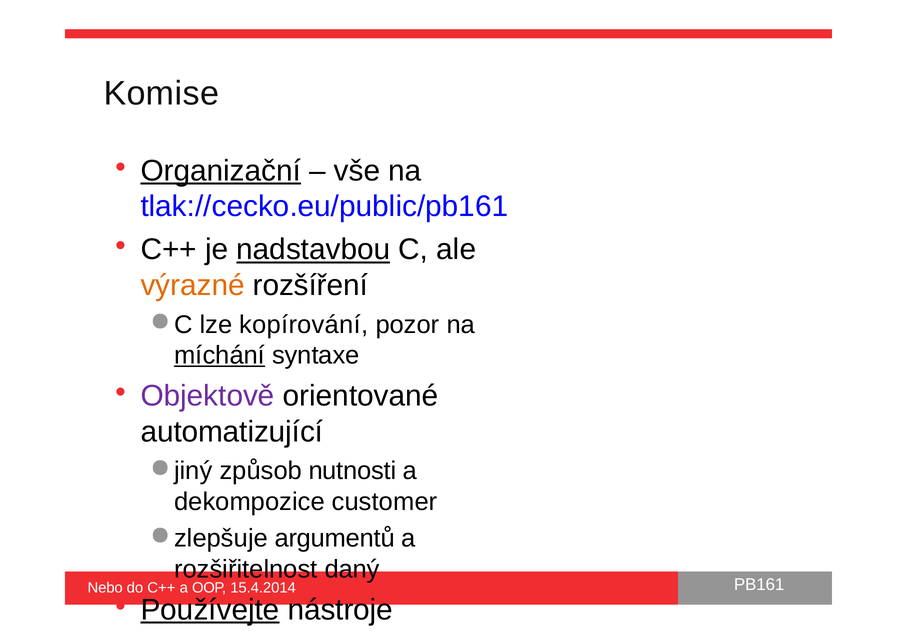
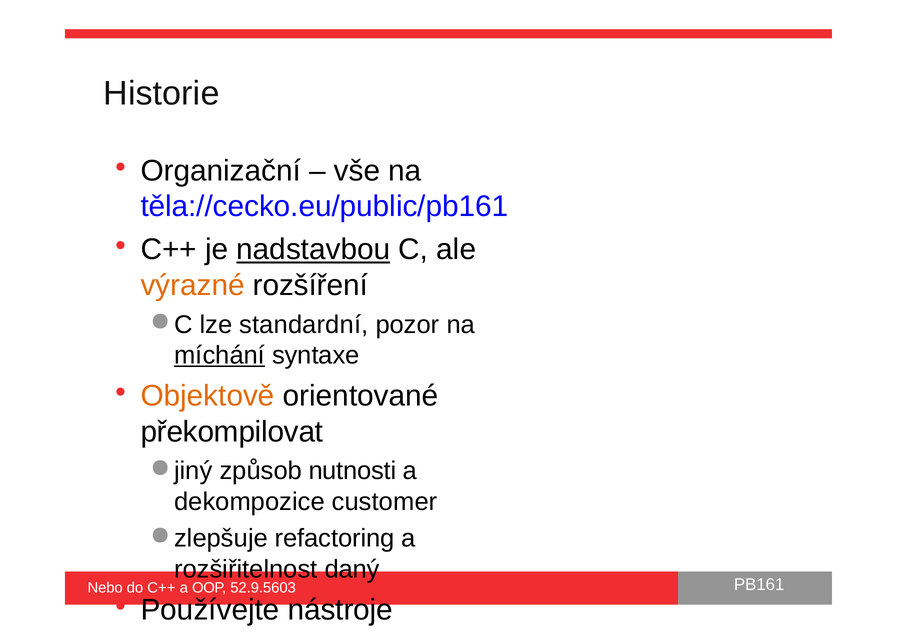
Komise: Komise -> Historie (161, 93)
Organizační underline: present -> none (221, 171)
tlak://cecko.eu/public/pb161: tlak://cecko.eu/public/pb161 -> těla://cecko.eu/public/pb161 (324, 207)
kopírování: kopírování -> standardní (304, 325)
Objektově colour: purple -> orange (208, 396)
automatizující: automatizující -> překompilovat (232, 432)
argumentů: argumentů -> refactoring (335, 538)
15.4.2014: 15.4.2014 -> 52.9.5603 (263, 588)
Používejte underline: present -> none (210, 610)
